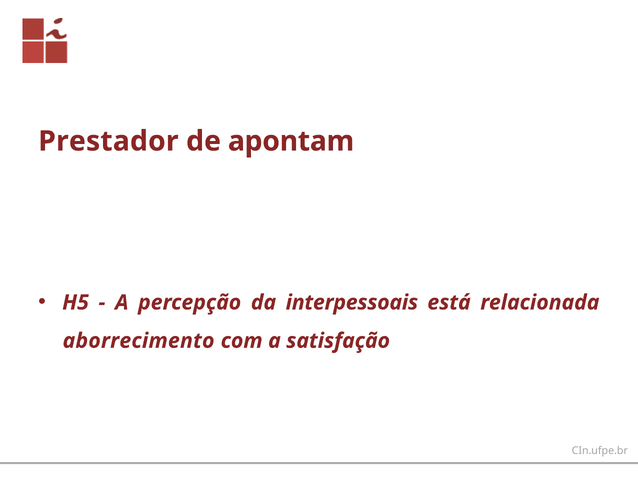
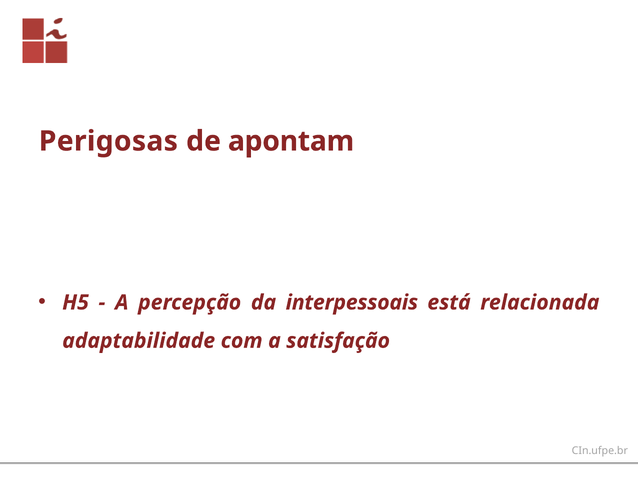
Prestador: Prestador -> Perigosas (108, 141)
aborrecimento: aborrecimento -> adaptabilidade (139, 340)
